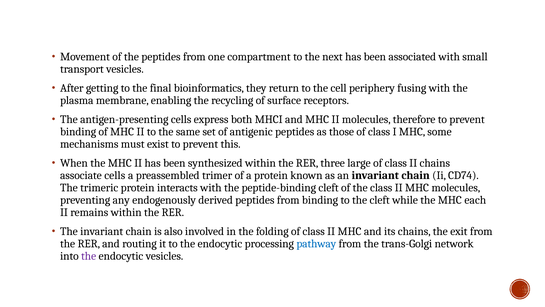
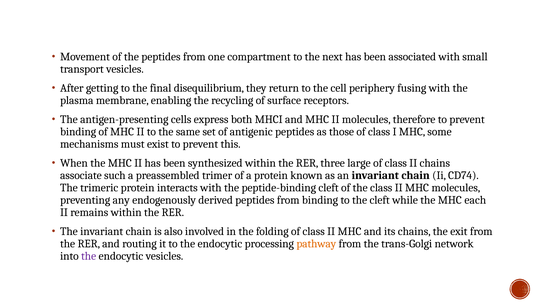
bioinformatics: bioinformatics -> disequilibrium (209, 88)
associate cells: cells -> such (115, 175)
pathway colour: blue -> orange (316, 243)
